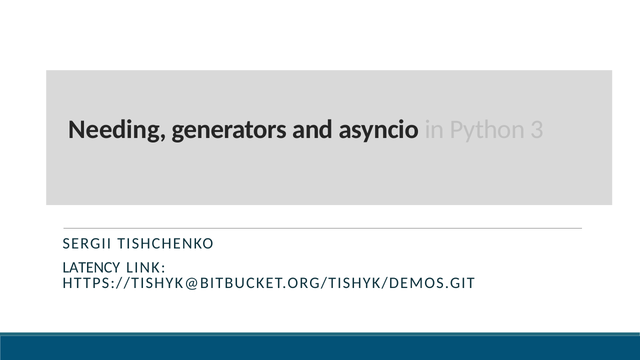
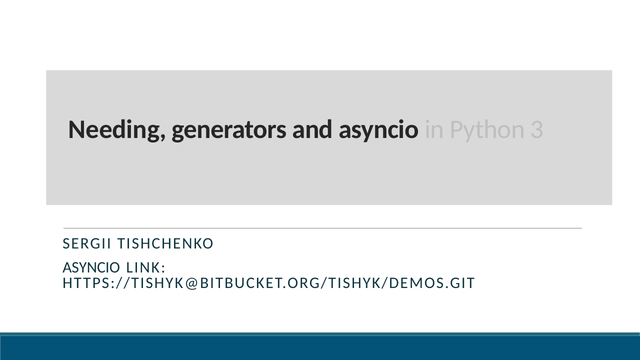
LATENCY: LATENCY -> ASYNCIO (91, 267)
